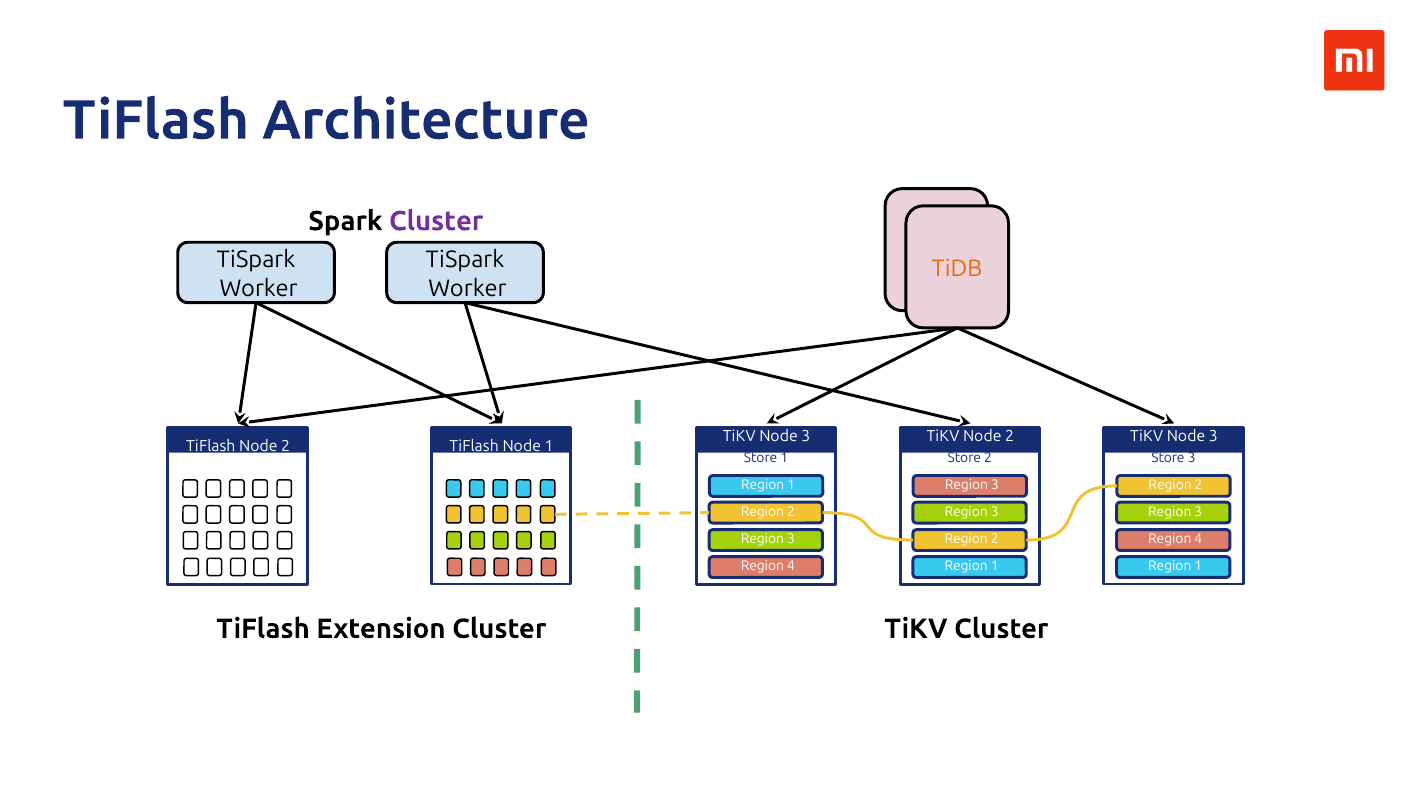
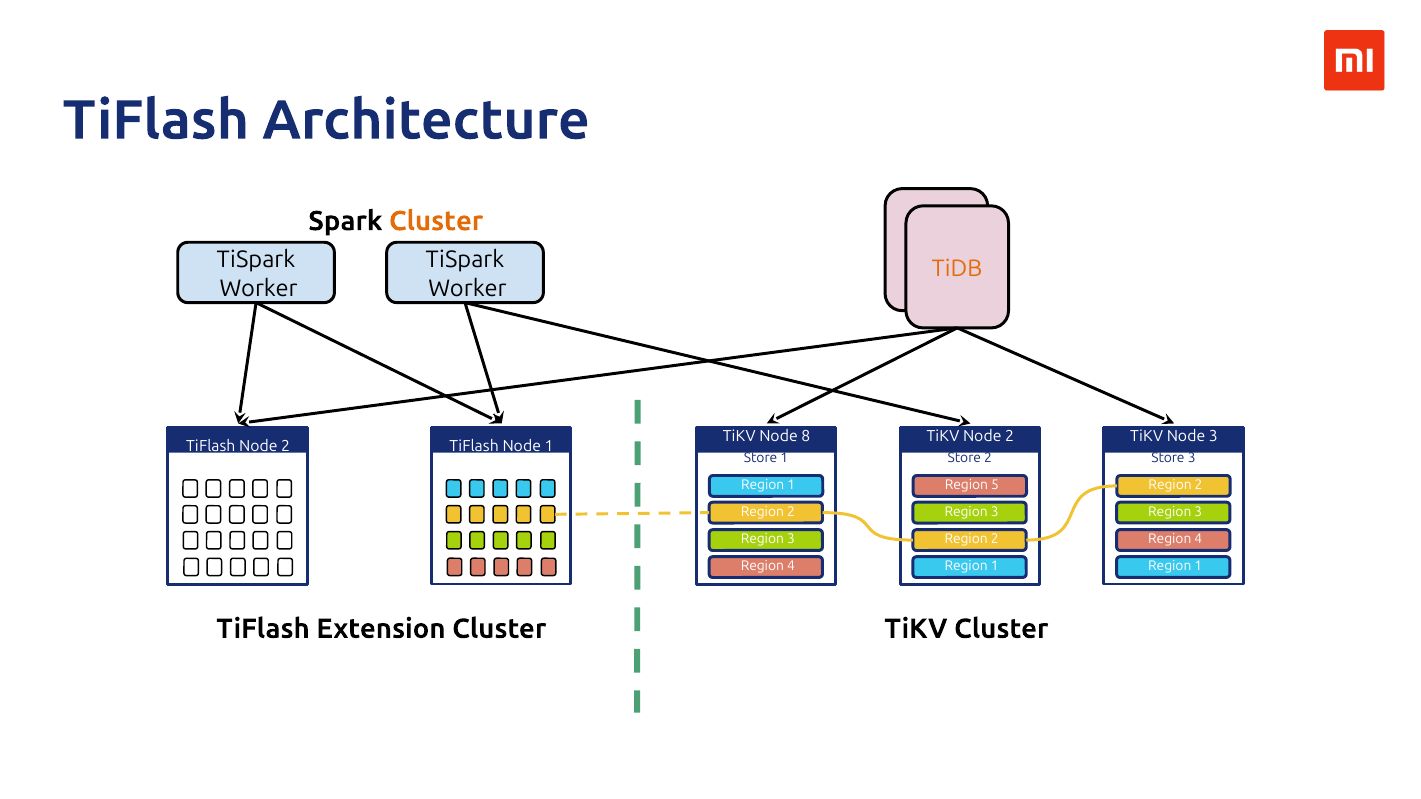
Cluster colour: purple -> orange (436, 221)
3: 3 -> 8 (806, 437)
3: 3 -> 5 (995, 485)
